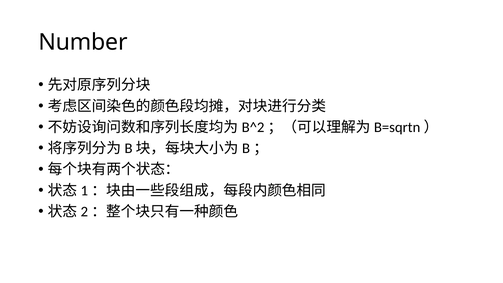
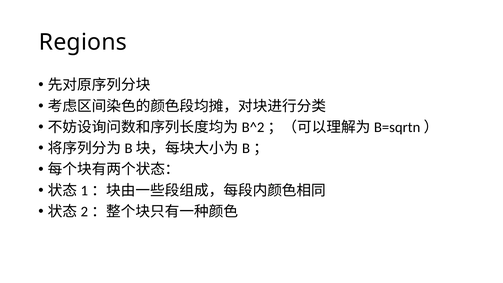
Number: Number -> Regions (83, 42)
